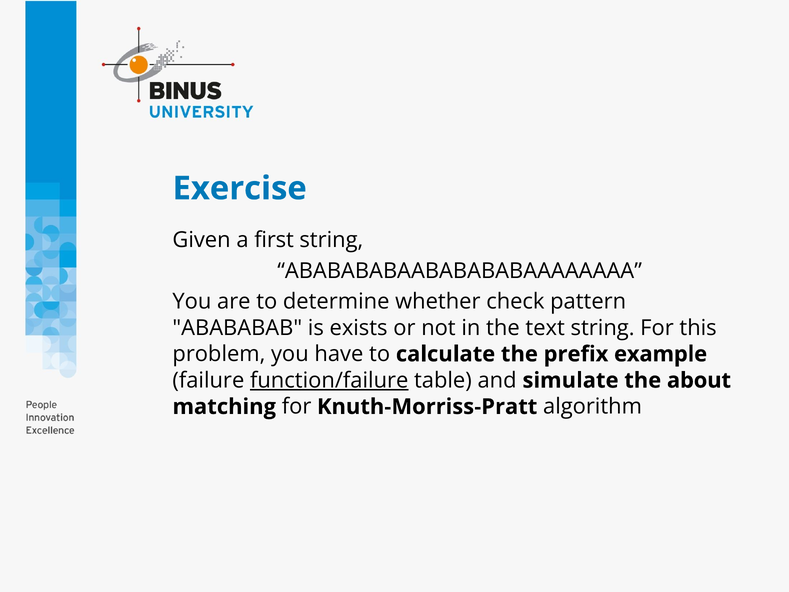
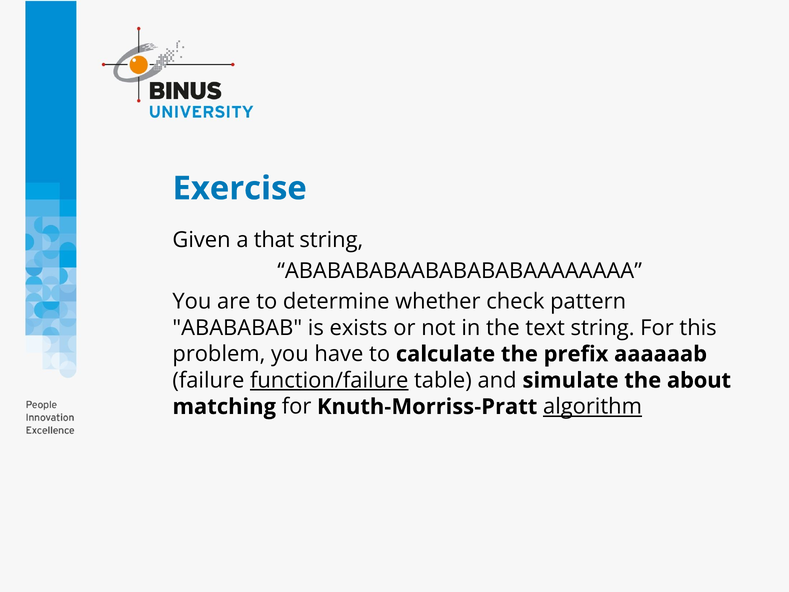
first: first -> that (274, 240)
example: example -> aaaaaab (661, 354)
algorithm underline: none -> present (593, 407)
